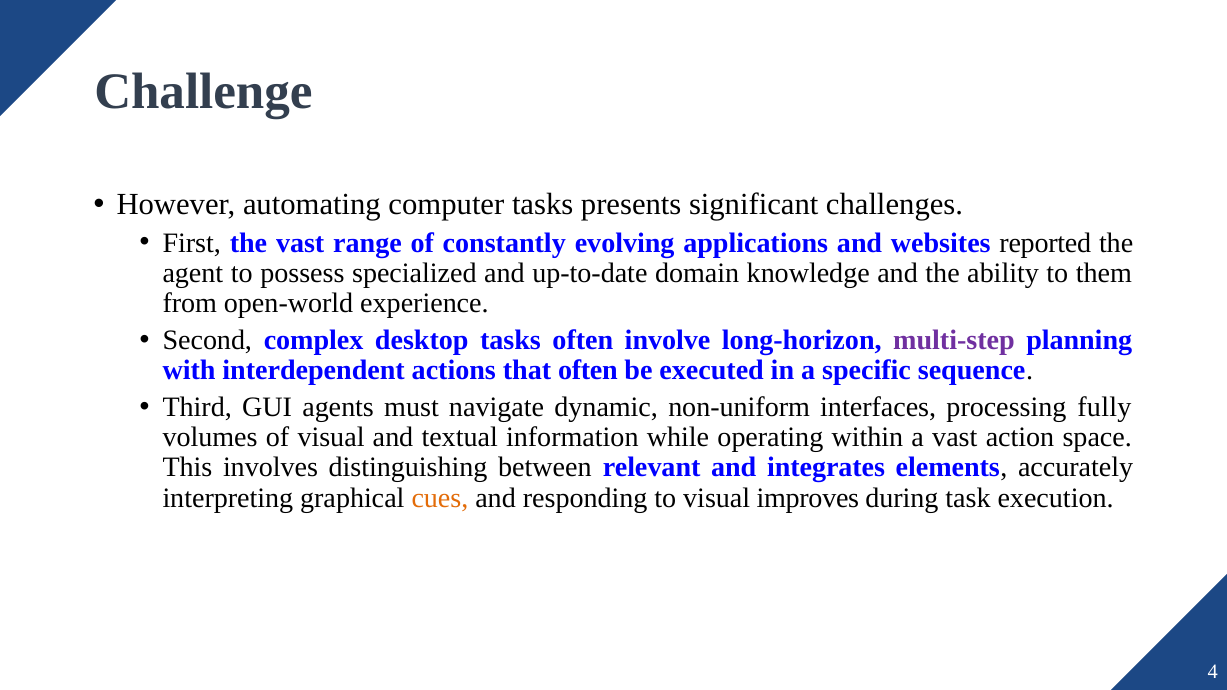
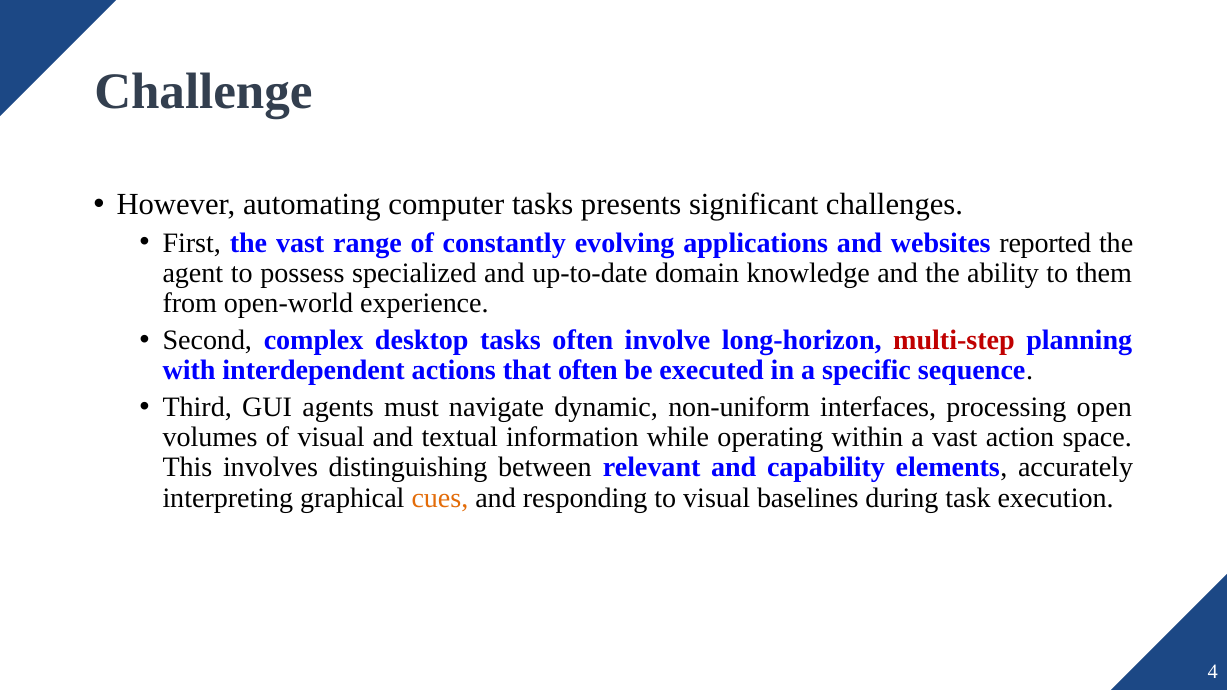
multi-step colour: purple -> red (954, 340)
fully: fully -> open (1104, 407)
integrates: integrates -> capability (826, 468)
improves: improves -> baselines (808, 498)
